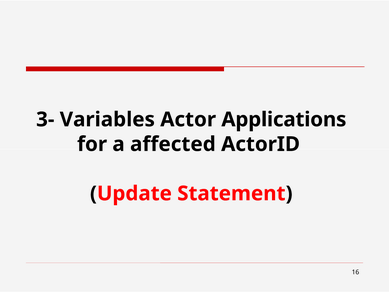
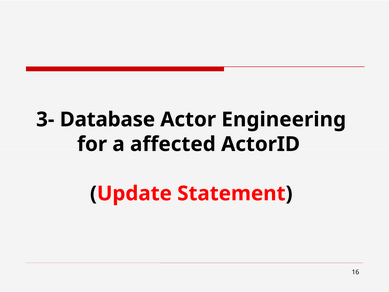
Variables: Variables -> Database (107, 119)
Applications: Applications -> Engineering (284, 119)
